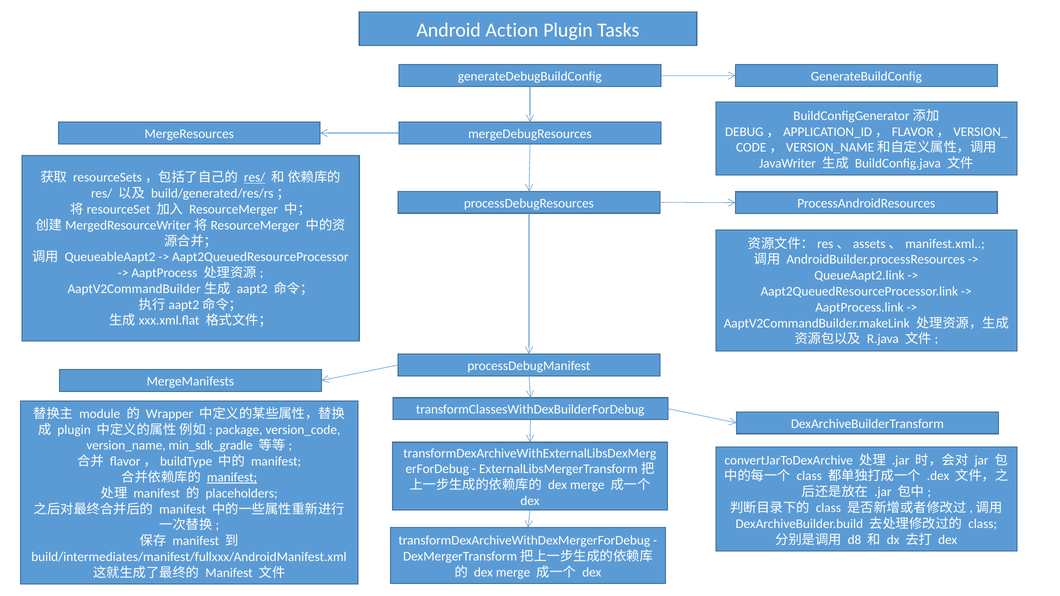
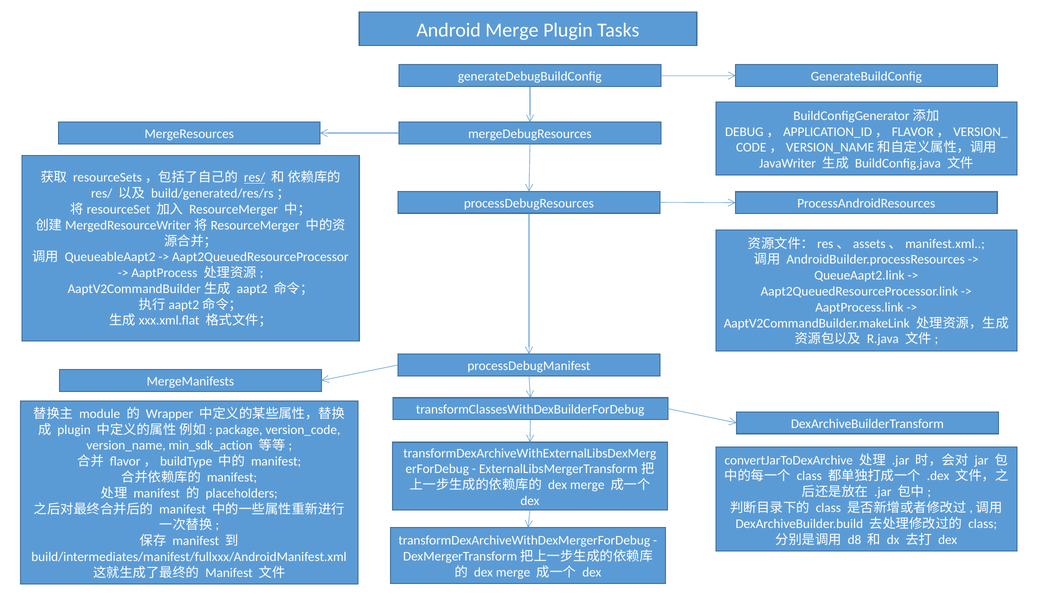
Android Action: Action -> Merge (512, 30)
min_sdk_gradle: min_sdk_gradle -> min_sdk_action (211, 446)
manifest underline: present -> none (232, 478)
